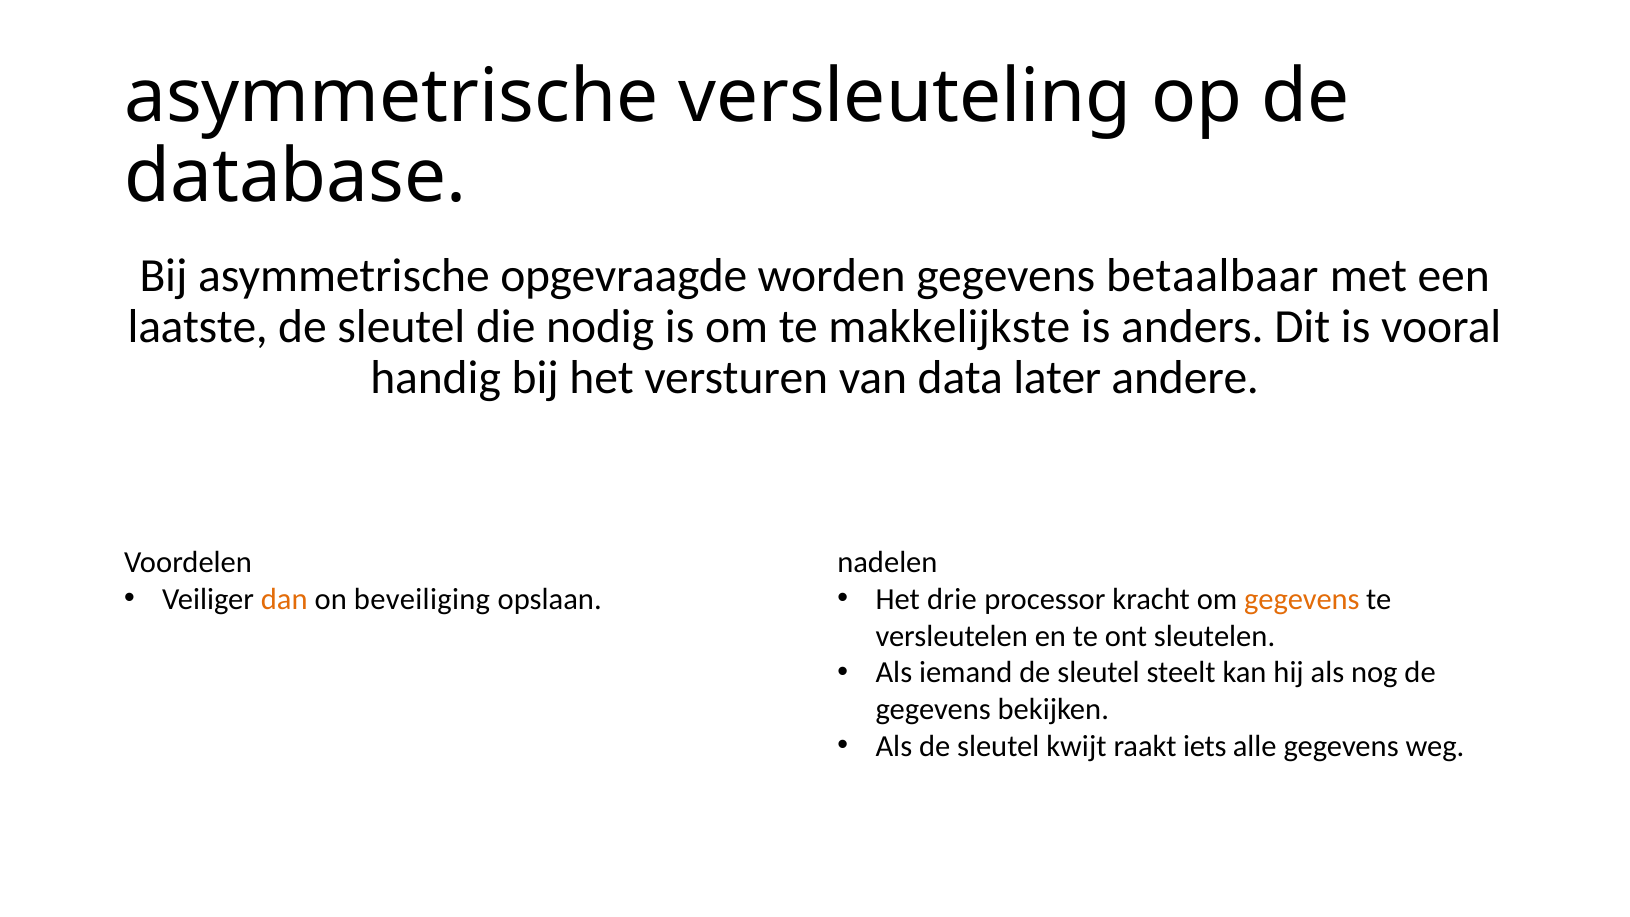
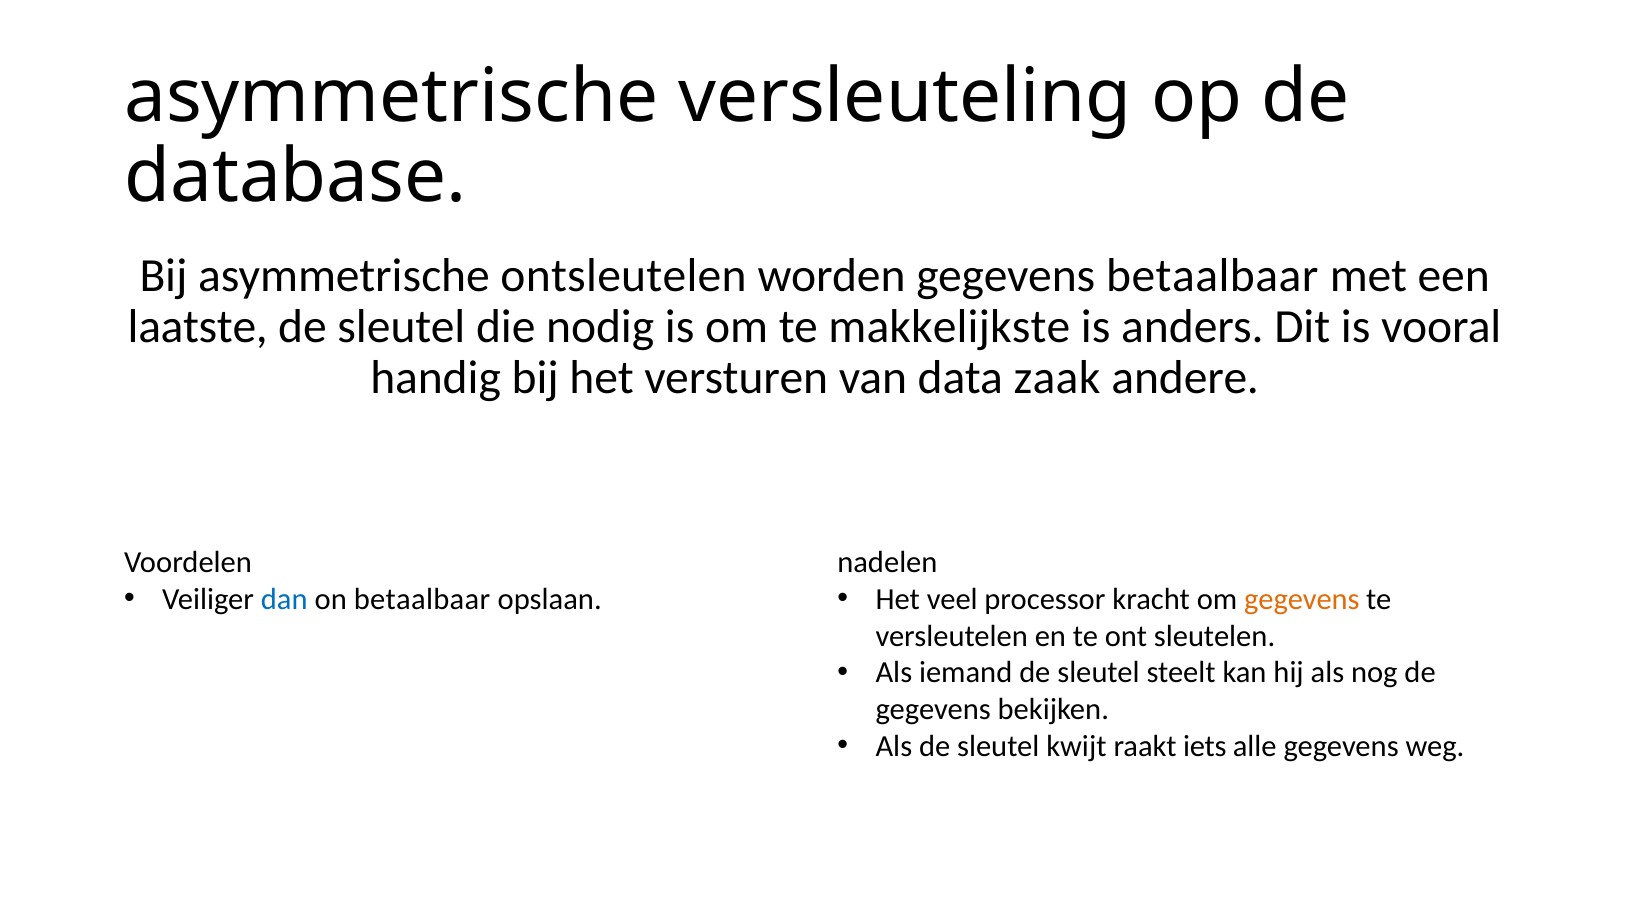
opgevraagde: opgevraagde -> ontsleutelen (624, 275)
later: later -> zaak (1057, 378)
dan colour: orange -> blue (284, 599)
on beveiliging: beveiliging -> betaalbaar (422, 599)
drie: drie -> veel (952, 599)
